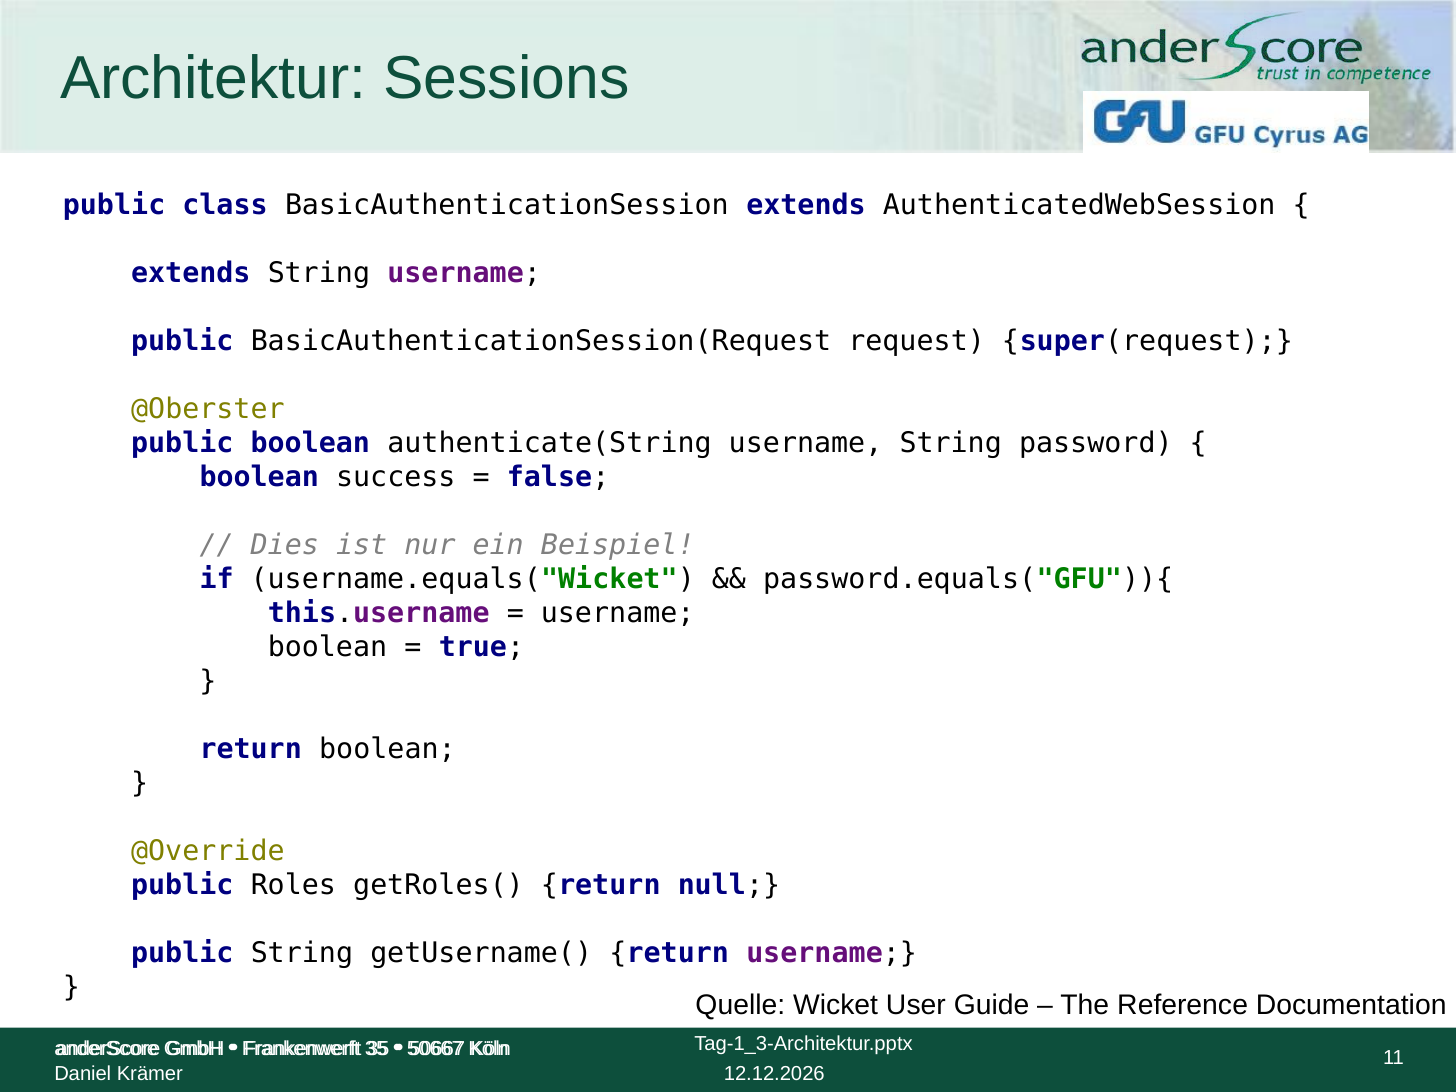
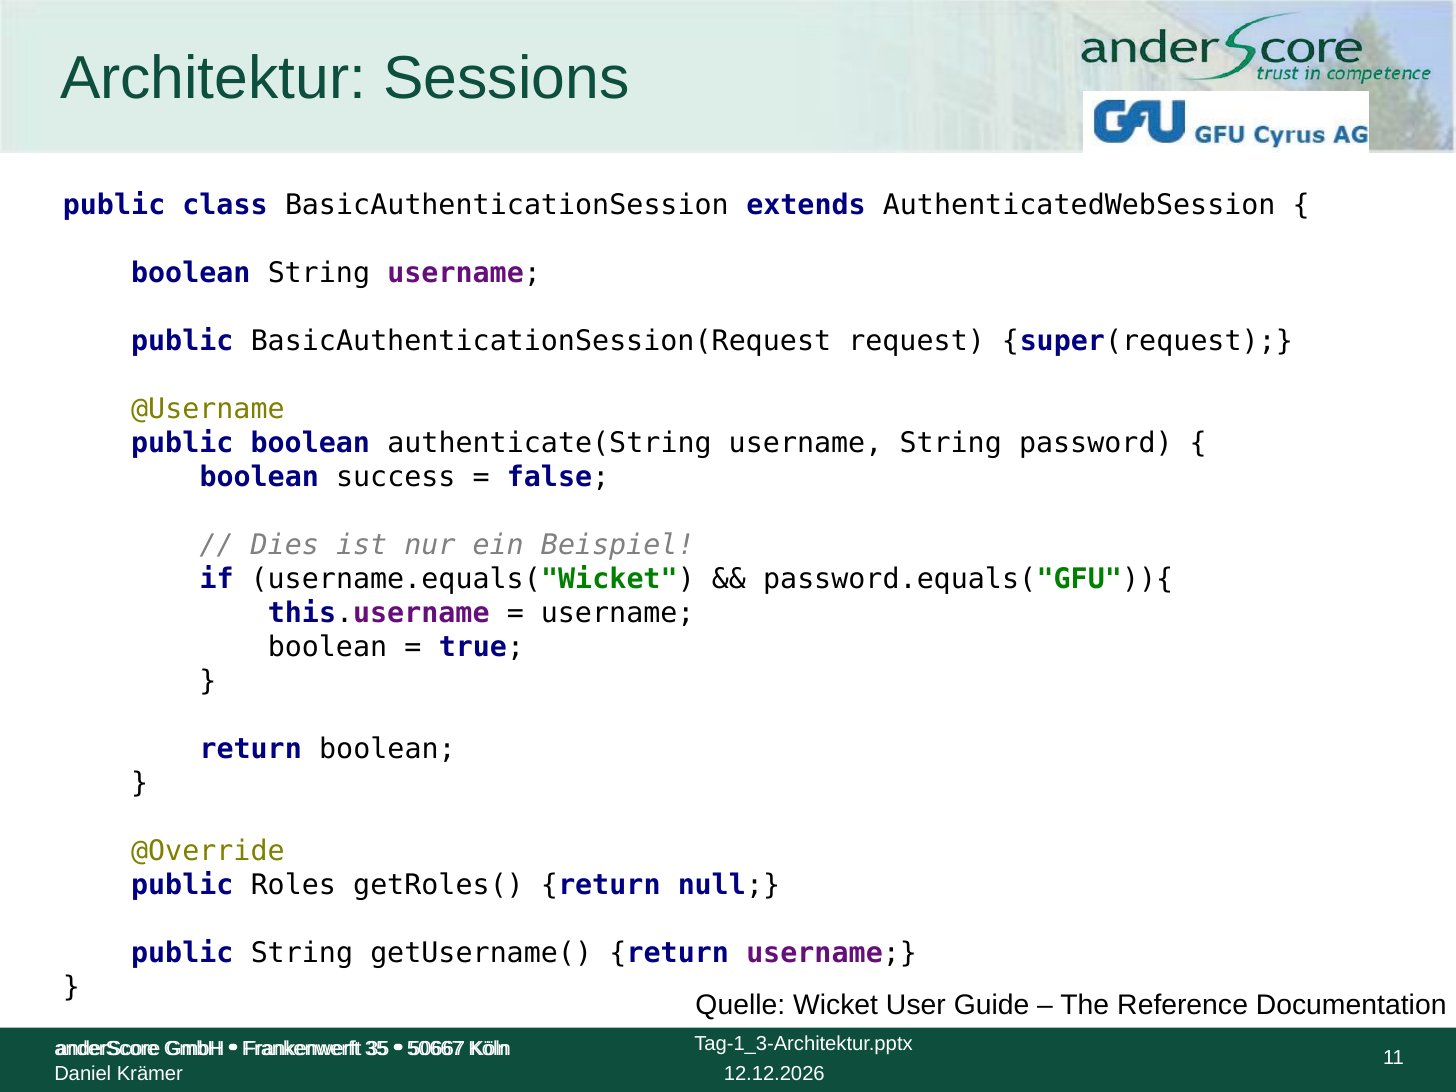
extends: extends -> boolean (191, 273)
@Oberster: @Oberster -> @Username (208, 409)
